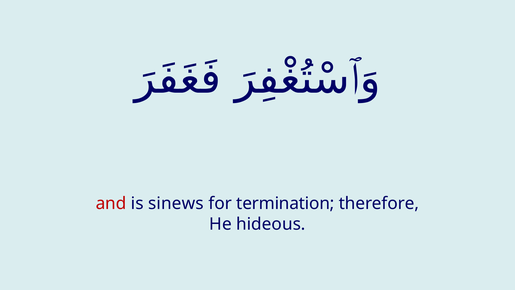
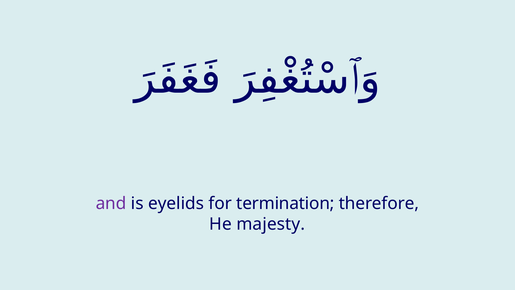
and colour: red -> purple (111, 203)
sinews: sinews -> eyelids (176, 203)
hideous: hideous -> majesty (271, 224)
